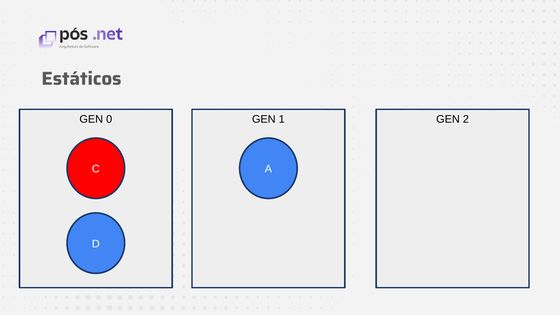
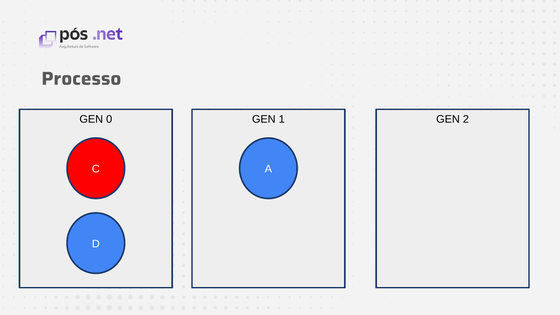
Estáticos: Estáticos -> Processo (81, 79)
